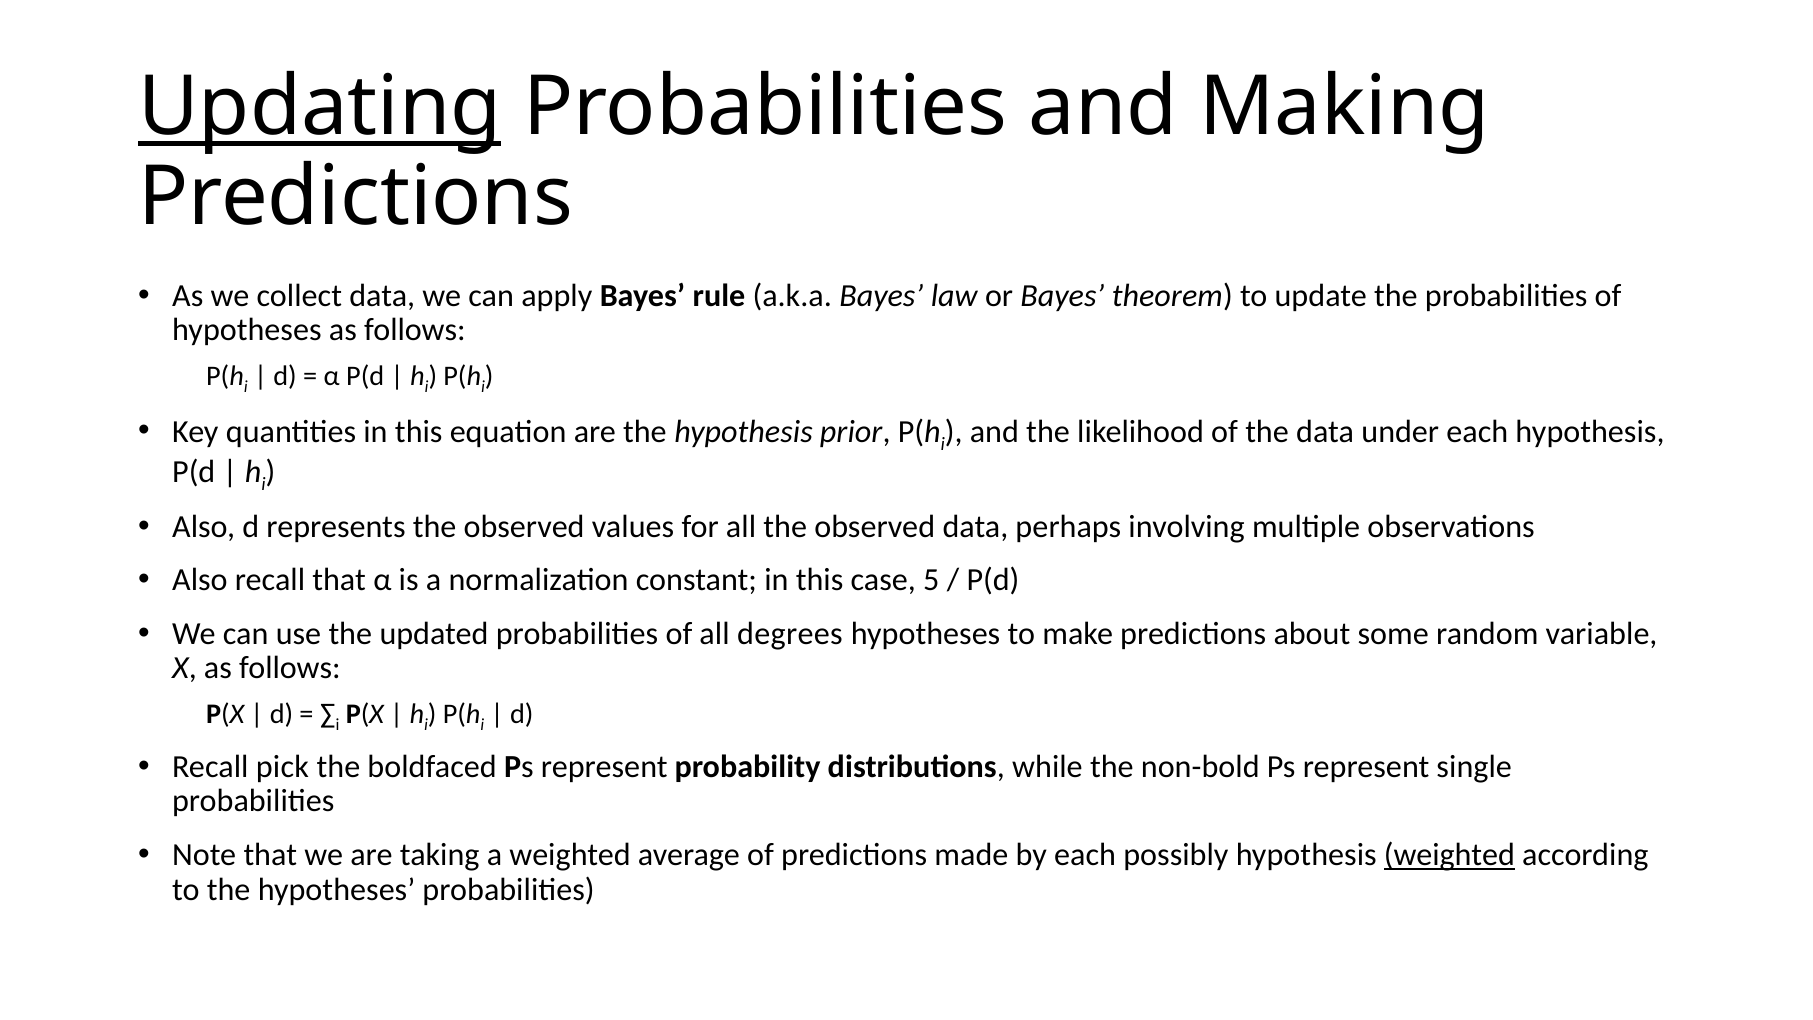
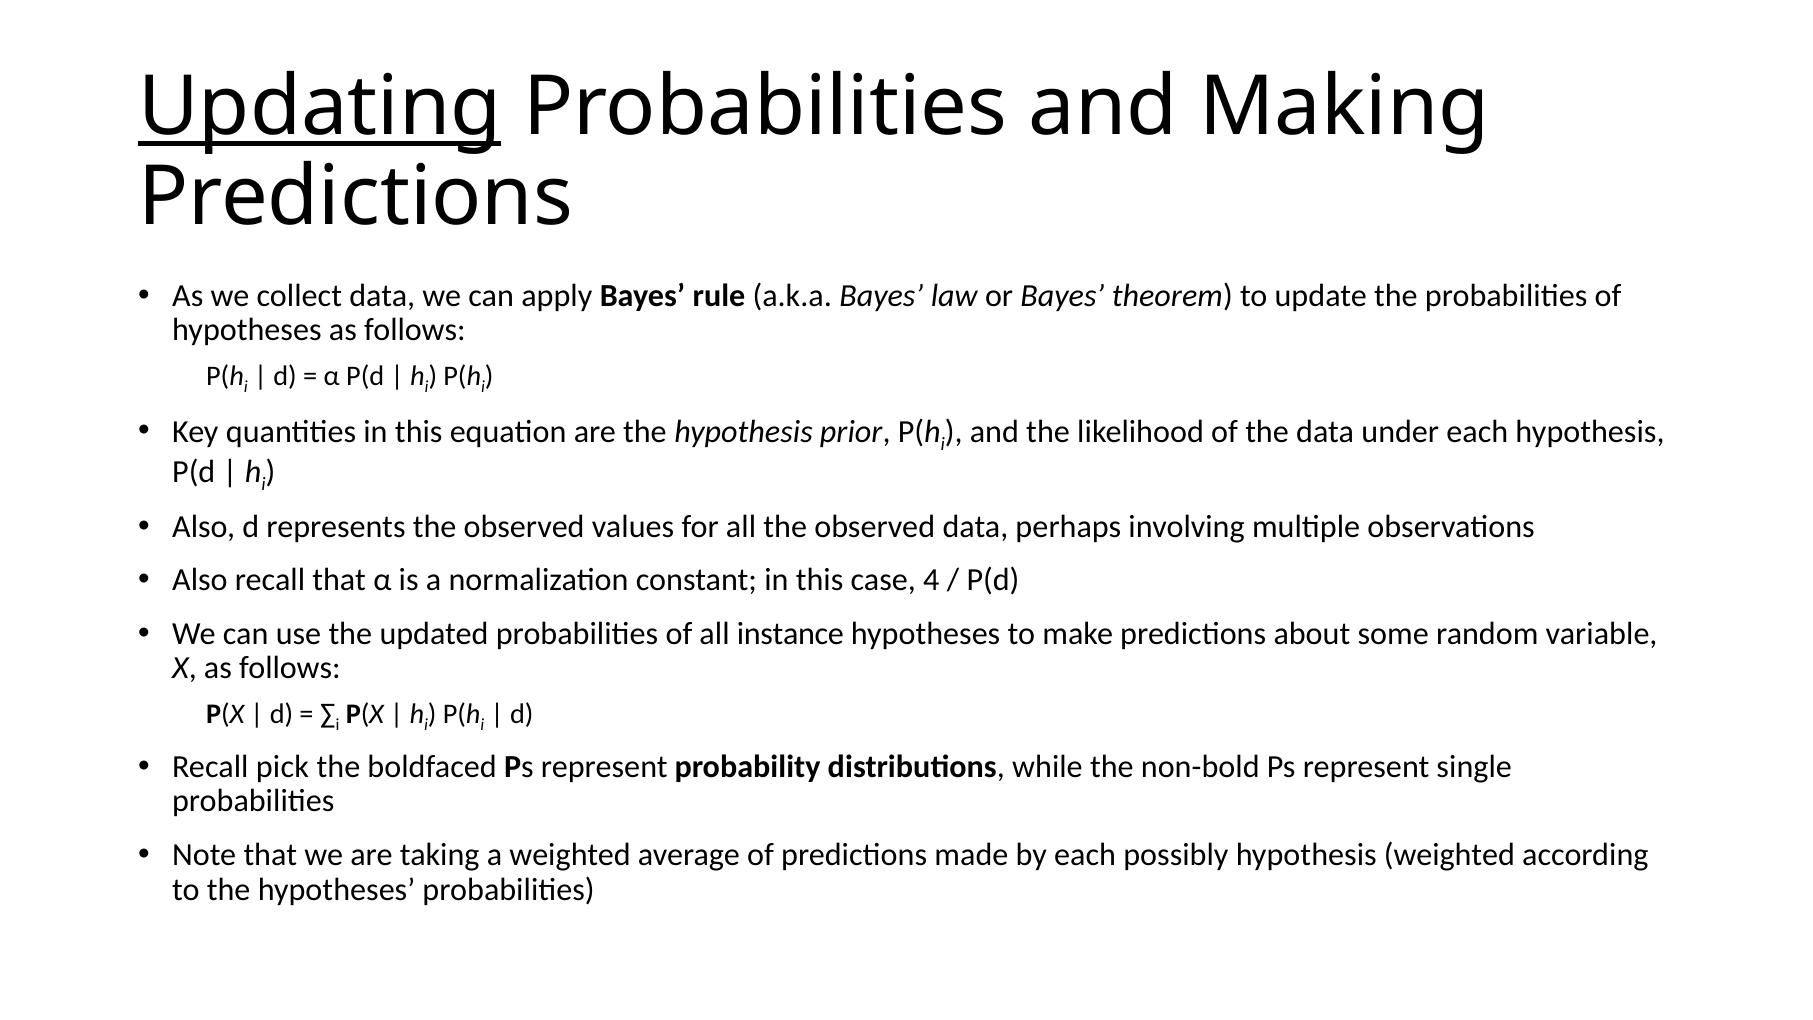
5: 5 -> 4 (931, 580)
degrees: degrees -> instance (790, 634)
weighted underline: present -> none (1449, 855)
